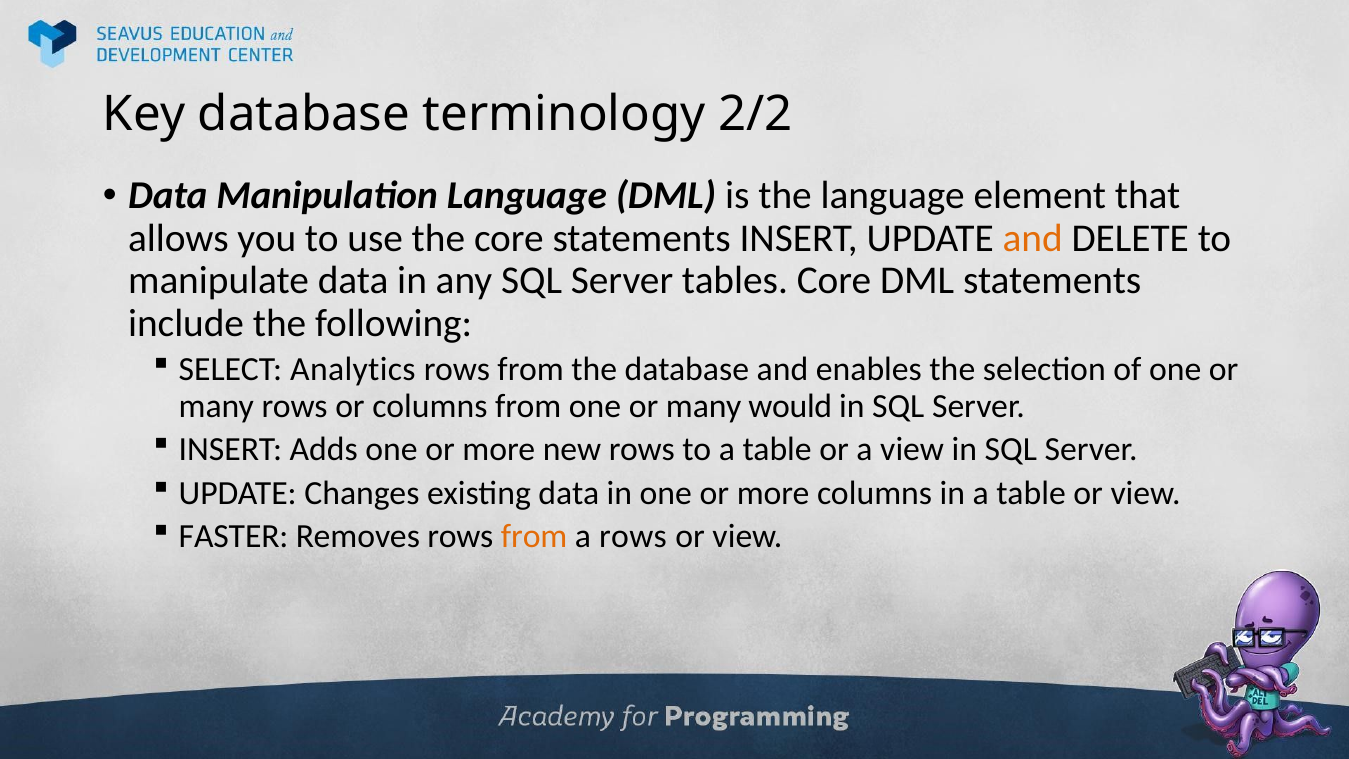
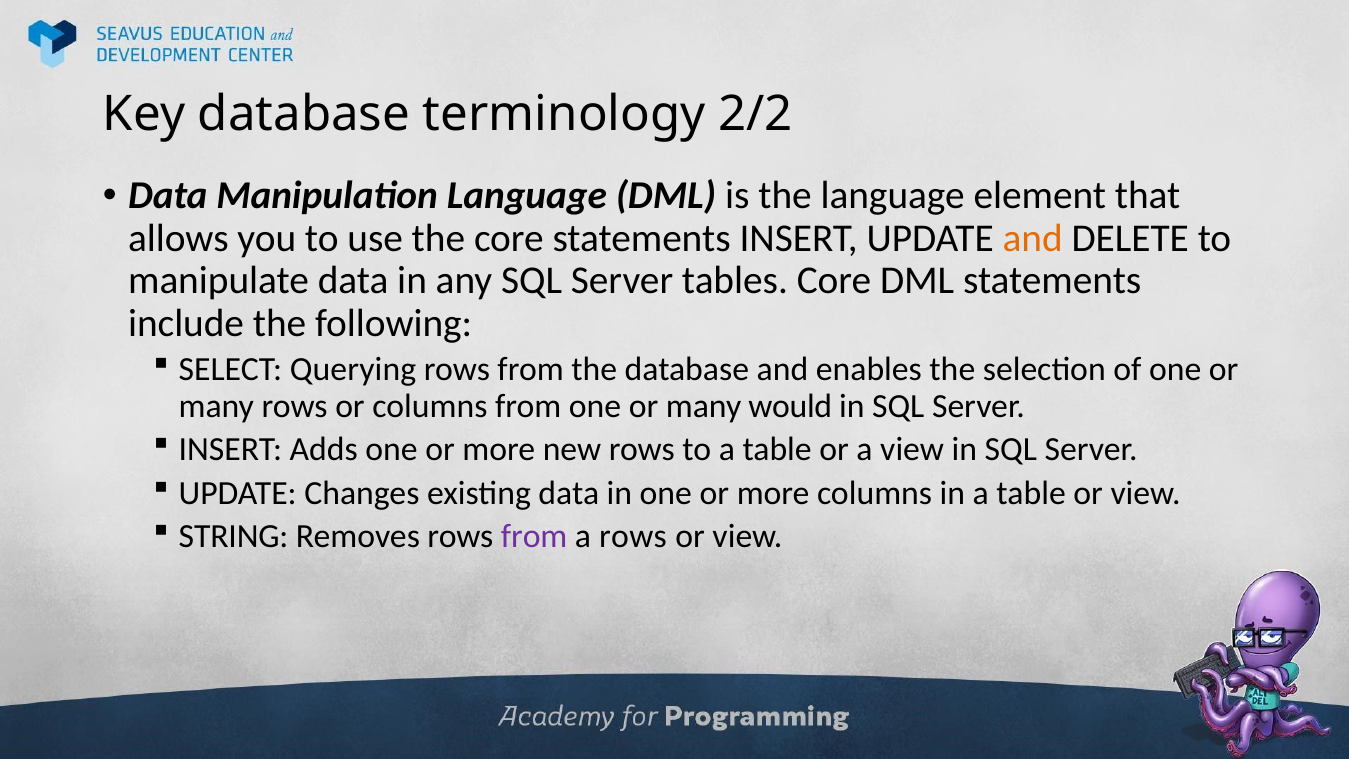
Analytics: Analytics -> Querying (353, 370)
FASTER: FASTER -> STRING (234, 536)
from colour: orange -> purple (534, 536)
